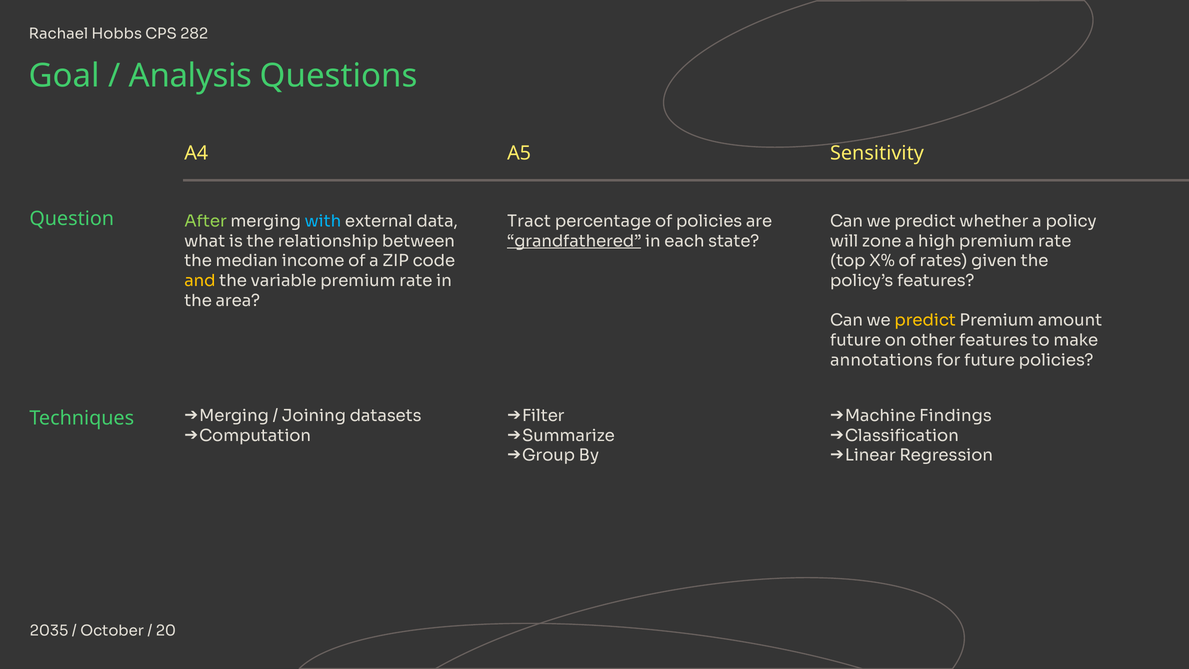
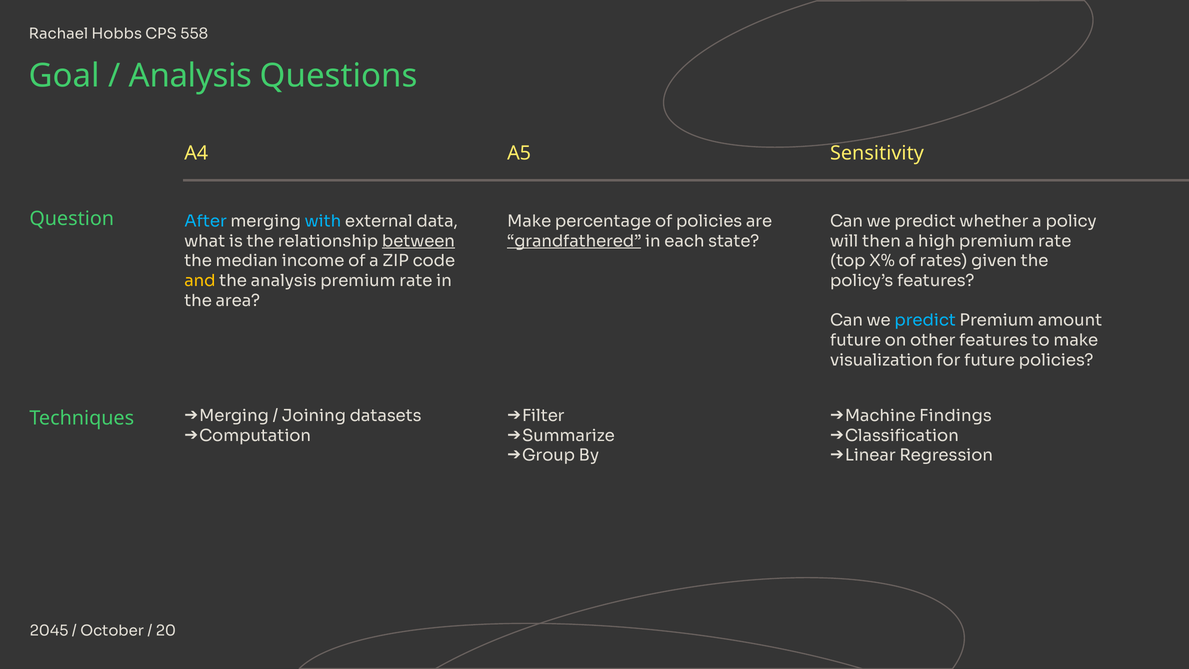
282: 282 -> 558 (194, 34)
After colour: light green -> light blue (206, 221)
Tract: Tract -> Make (529, 221)
between underline: none -> present (418, 241)
zone: zone -> then (882, 241)
the variable: variable -> analysis (284, 281)
predict colour: yellow -> light blue (925, 320)
annotations: annotations -> visualization (881, 360)
2035: 2035 -> 2045 (49, 631)
